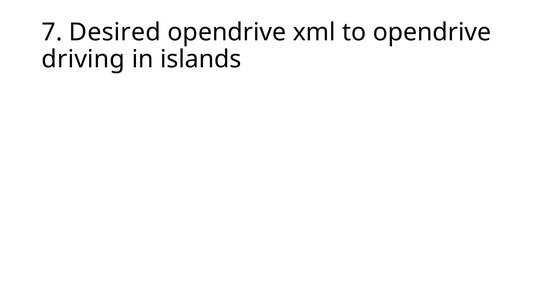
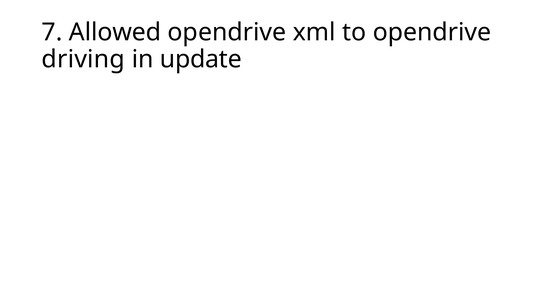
Desired: Desired -> Allowed (115, 32)
islands: islands -> update (201, 59)
